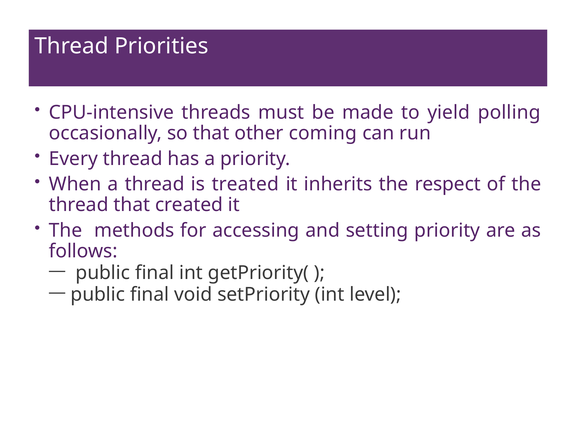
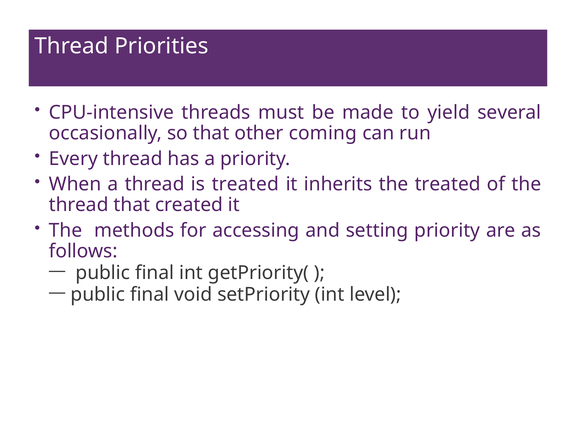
polling: polling -> several (509, 112)
the respect: respect -> treated (448, 184)
